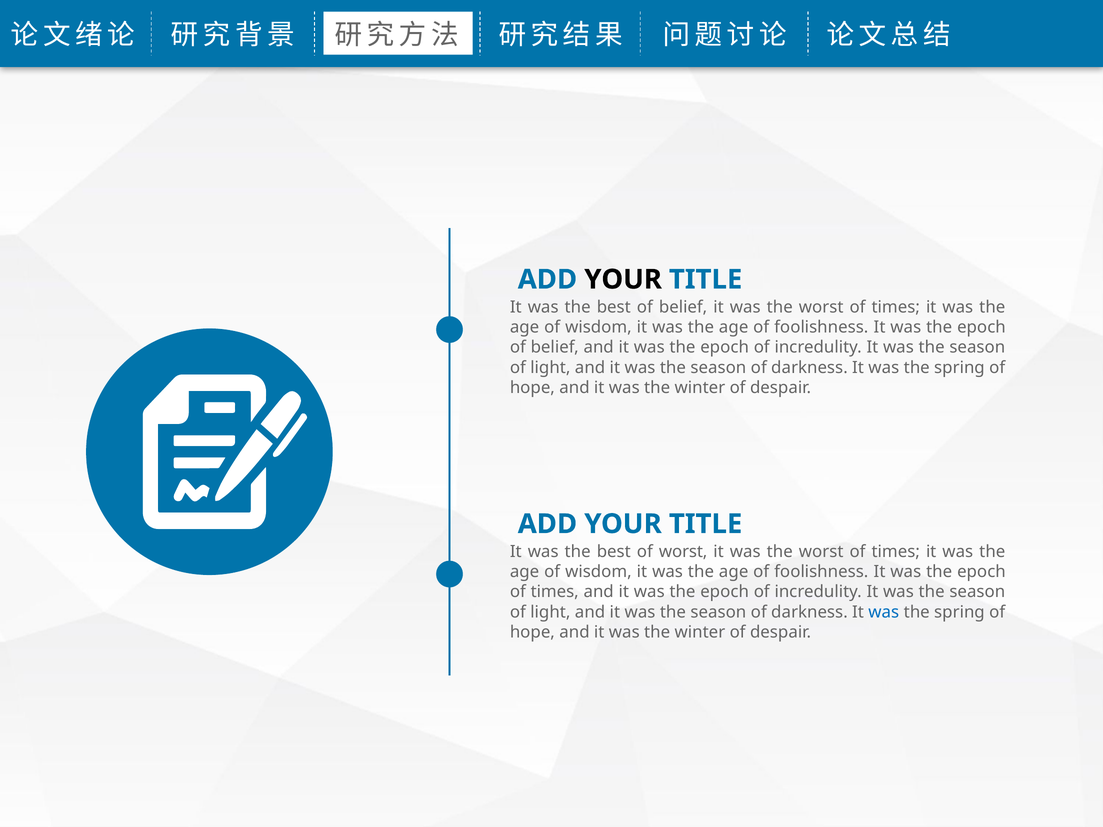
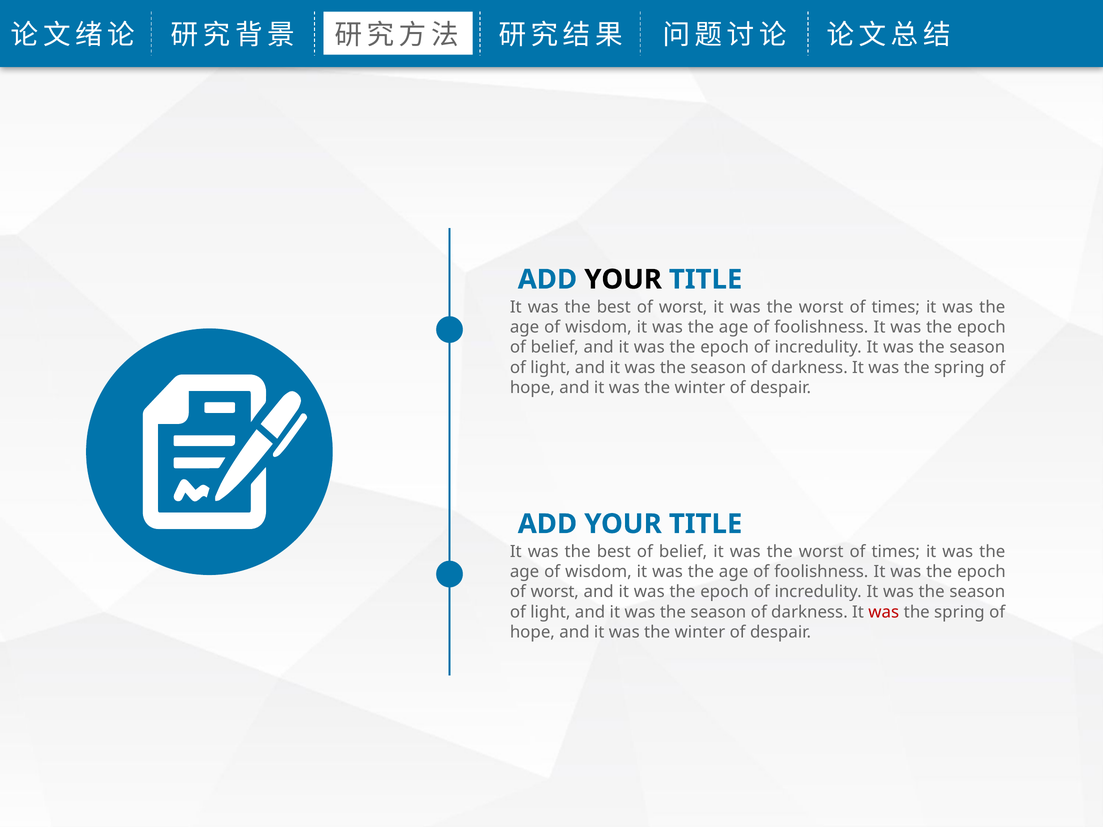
best of belief: belief -> worst (683, 307)
best of worst: worst -> belief (683, 552)
times: times -> worst (555, 592)
was colour: blue -> red (884, 612)
